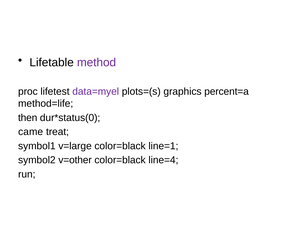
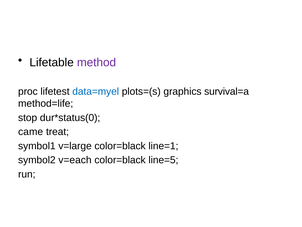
data=myel colour: purple -> blue (96, 91)
percent=a: percent=a -> survival=a (227, 91)
then: then -> stop (28, 117)
v=other: v=other -> v=each (75, 160)
line=4: line=4 -> line=5 (163, 160)
